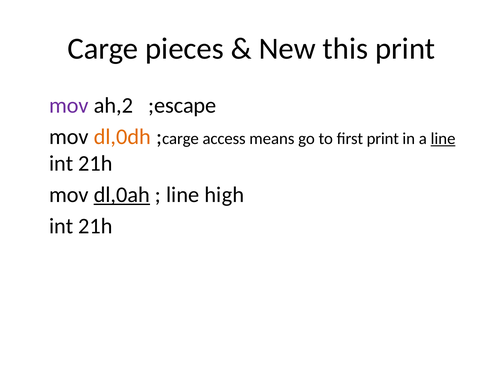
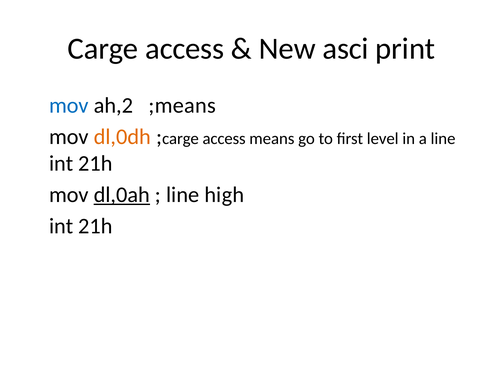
pieces: pieces -> access (185, 49)
this: this -> asci (346, 49)
mov colour: purple -> blue (69, 106)
;escape: ;escape -> ;means (182, 106)
first print: print -> level (383, 139)
line underline: present -> none (443, 139)
